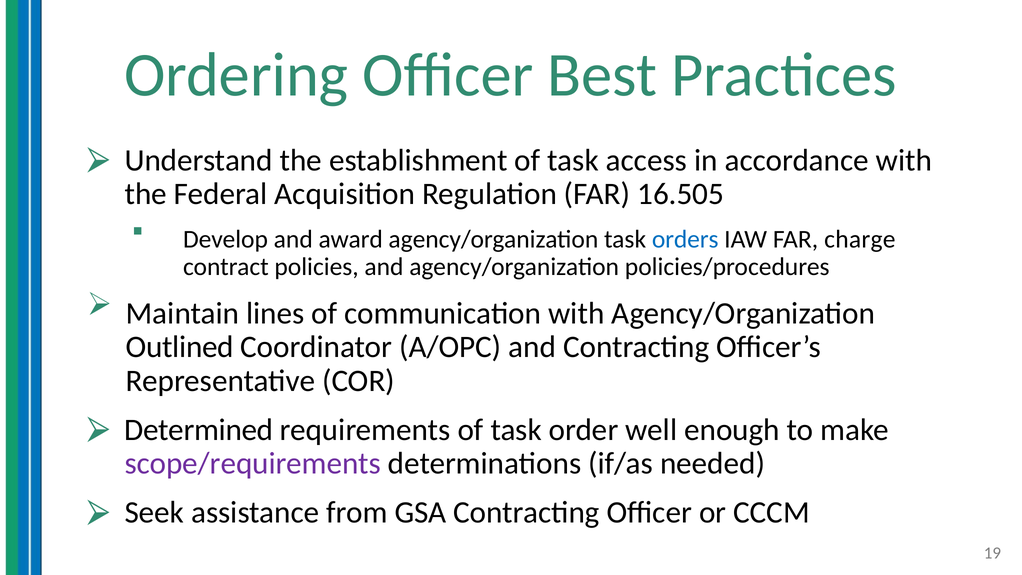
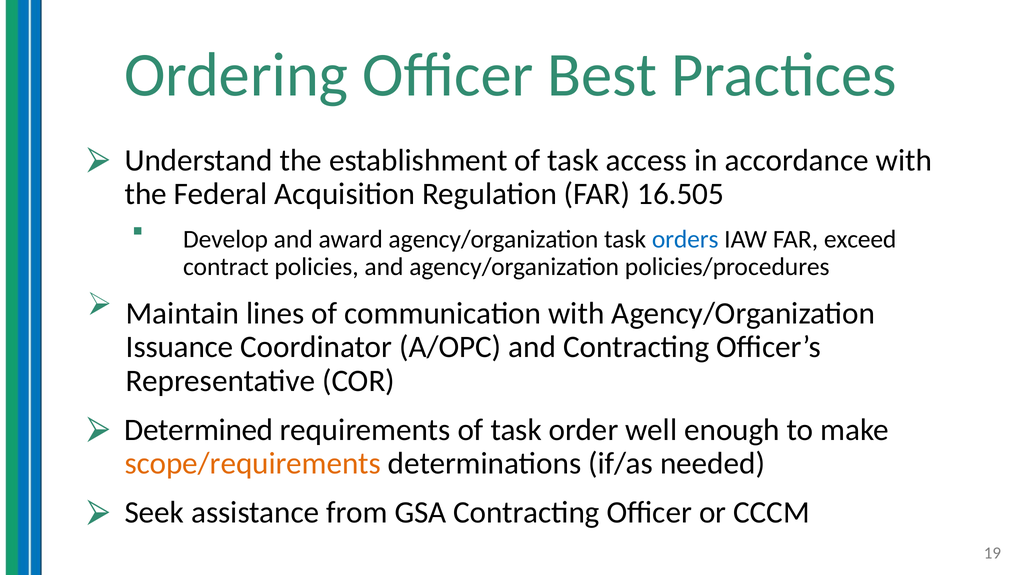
charge: charge -> exceed (860, 239)
Outlined: Outlined -> Issuance (180, 347)
scope/requirements colour: purple -> orange (253, 464)
